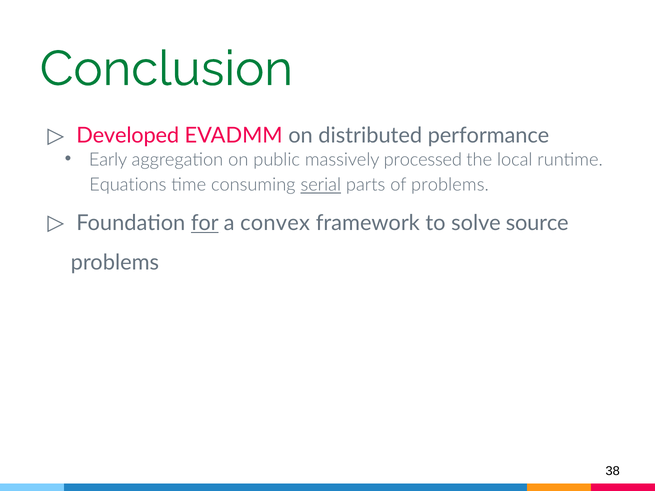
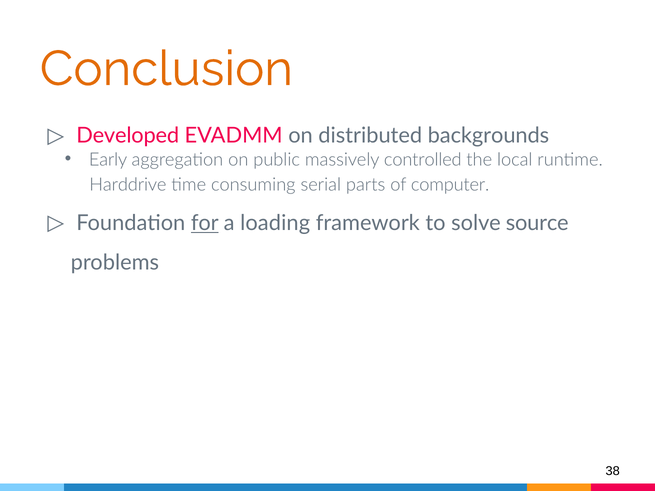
Conclusion colour: green -> orange (166, 69)
performance: performance -> backgrounds (488, 136)
processed: processed -> controlled (423, 160)
Equations: Equations -> Harddrive (128, 185)
serial underline: present -> none (321, 185)
of problems: problems -> computer (450, 185)
convex: convex -> loading (275, 223)
